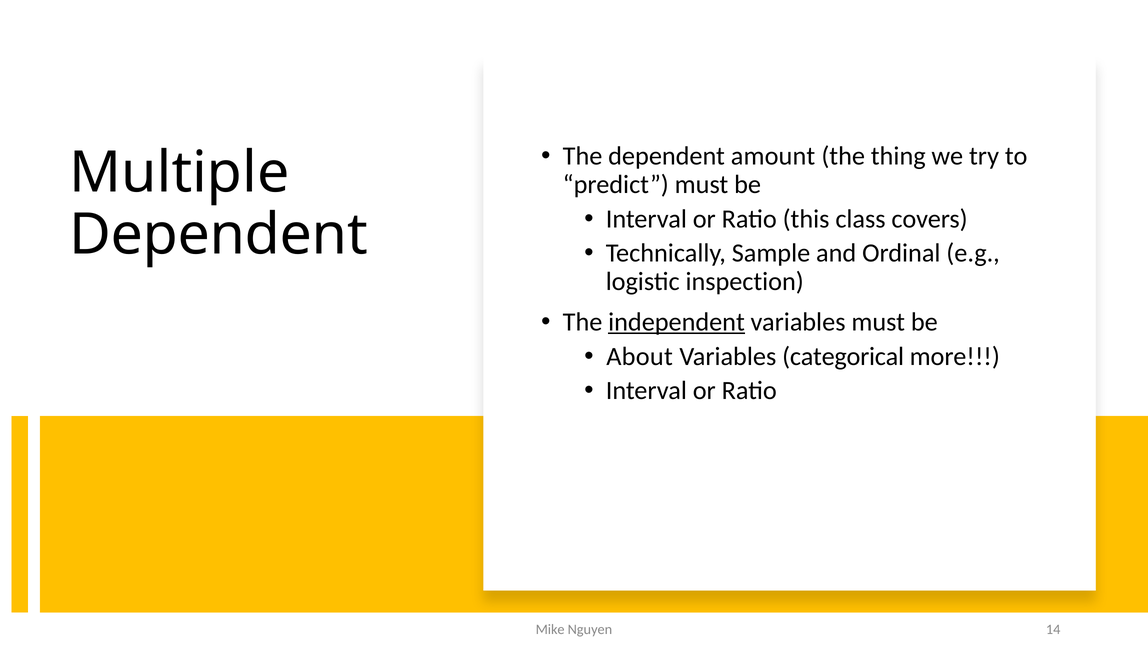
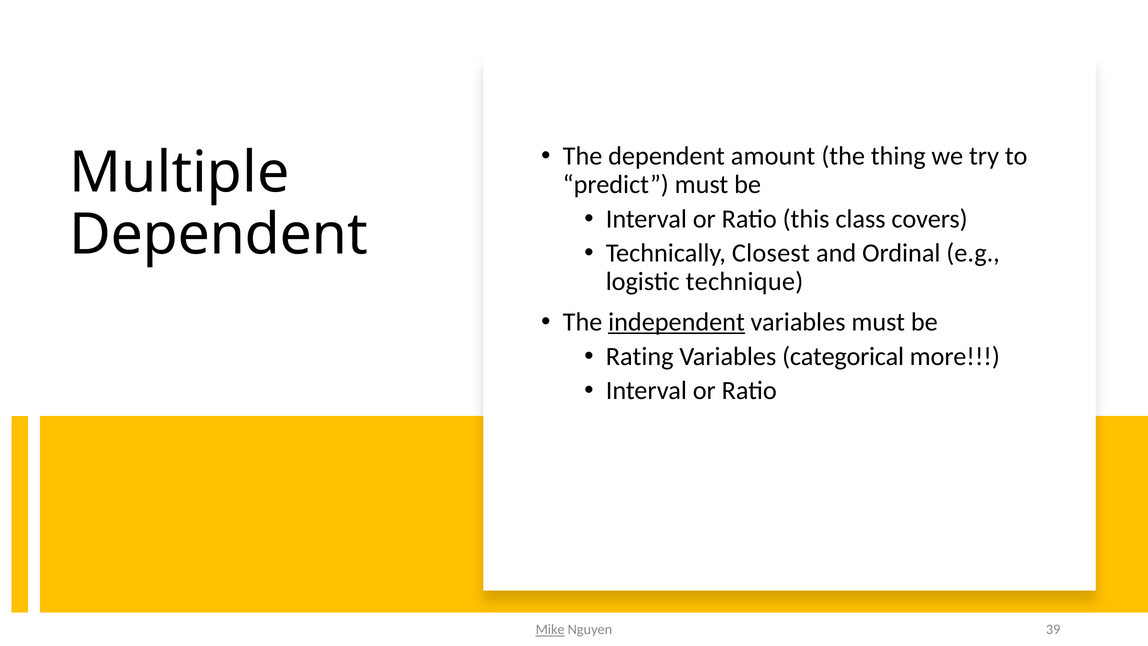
Sample: Sample -> Closest (771, 253)
inspection: inspection -> technique (744, 282)
About: About -> Rating (640, 356)
Mike underline: none -> present (550, 629)
14: 14 -> 39 (1053, 629)
